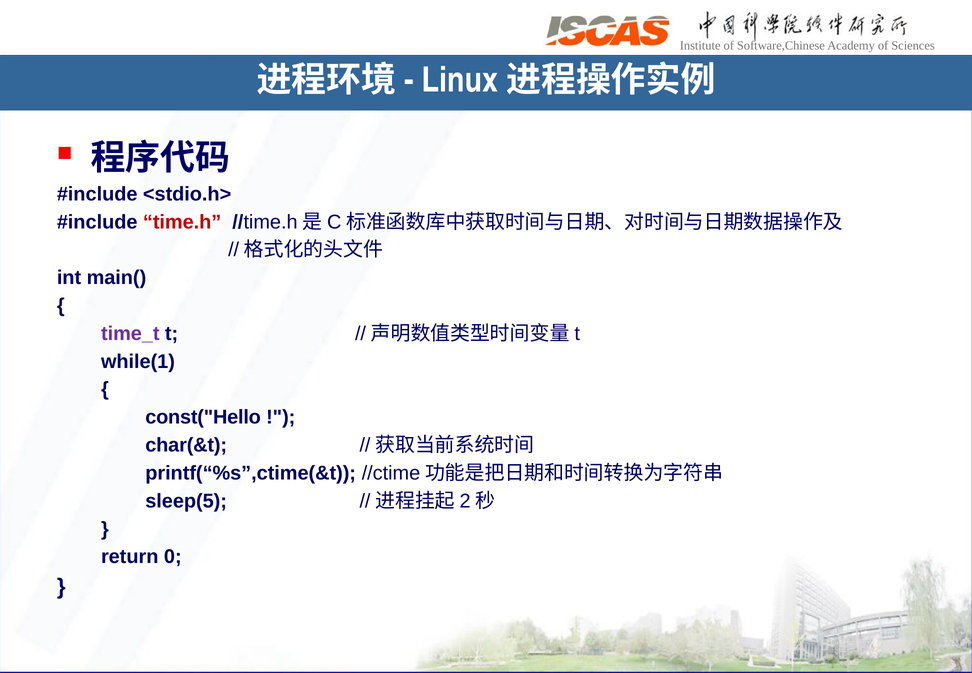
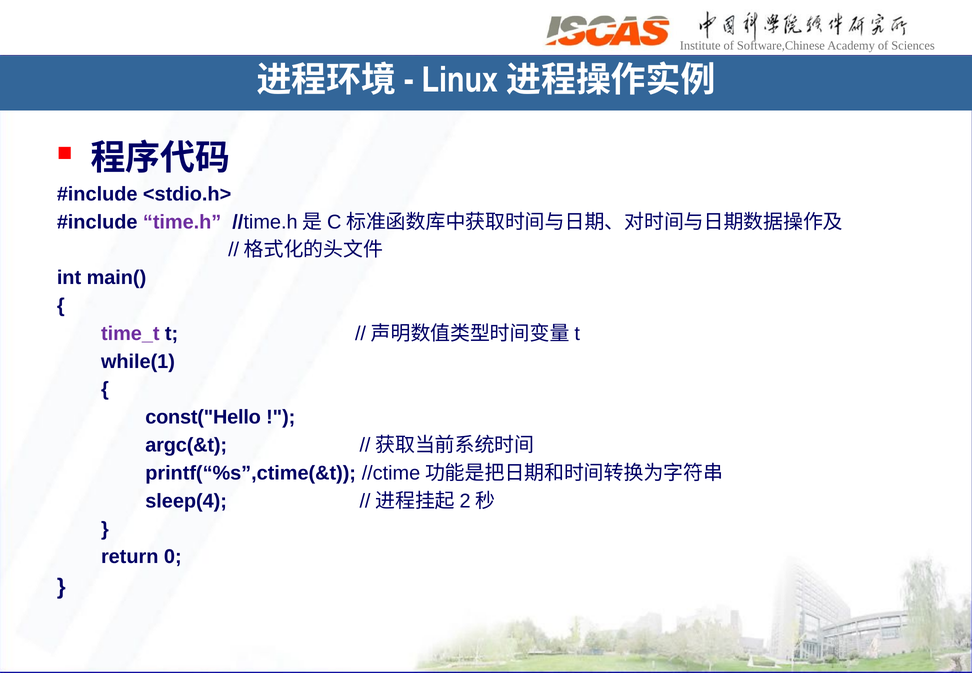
time.h colour: red -> purple (182, 222)
char(&t: char(&t -> argc(&t (186, 445)
sleep(5: sleep(5 -> sleep(4 (186, 501)
